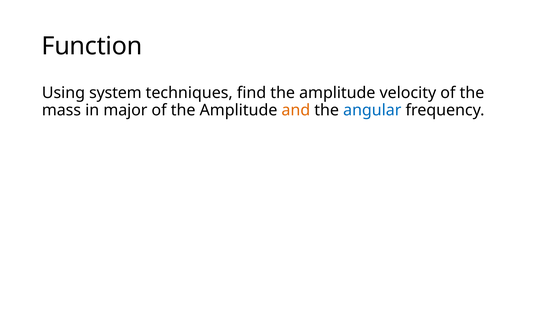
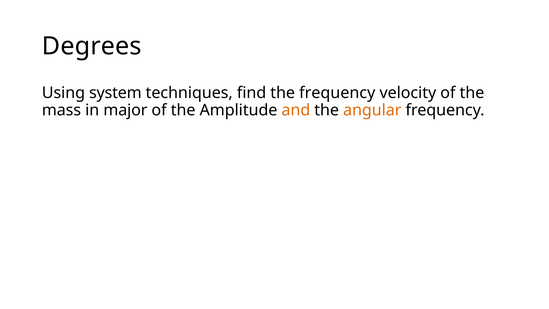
Function: Function -> Degrees (92, 46)
find the amplitude: amplitude -> frequency (337, 93)
angular colour: blue -> orange (372, 110)
